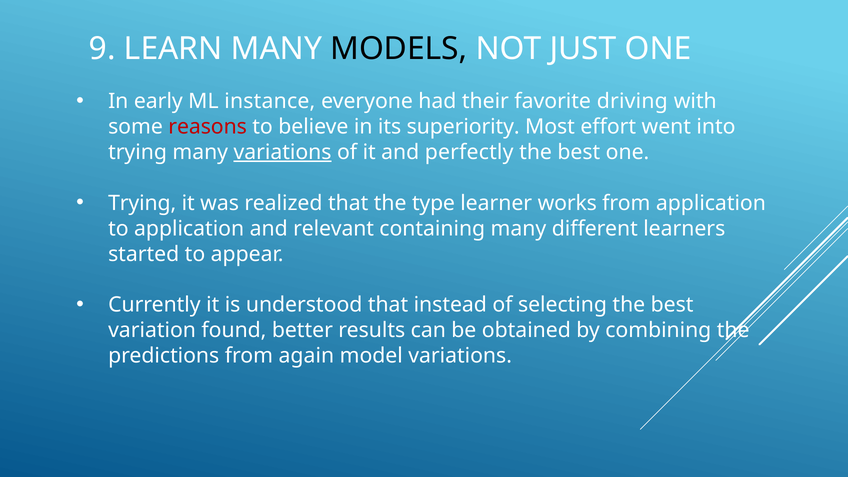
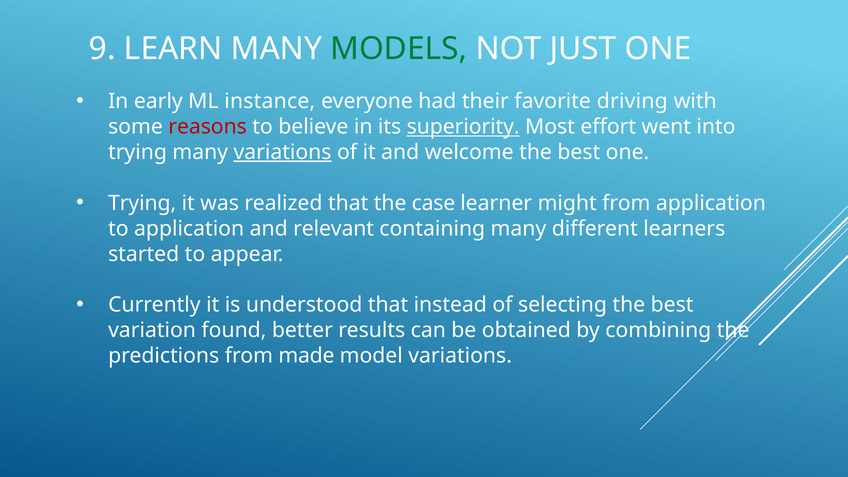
MODELS colour: black -> green (399, 49)
superiority underline: none -> present (463, 127)
perfectly: perfectly -> welcome (469, 152)
type: type -> case (434, 203)
works: works -> might (567, 203)
again: again -> made (306, 356)
